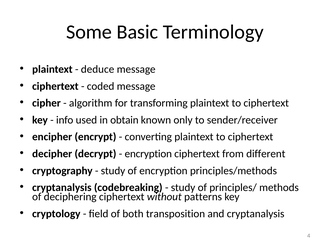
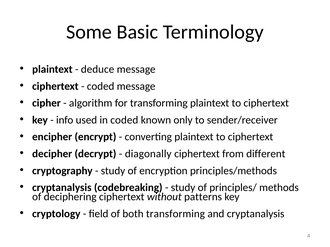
in obtain: obtain -> coded (124, 120)
encryption: encryption -> diagonally (148, 154)
both transposition: transposition -> transforming (175, 214)
